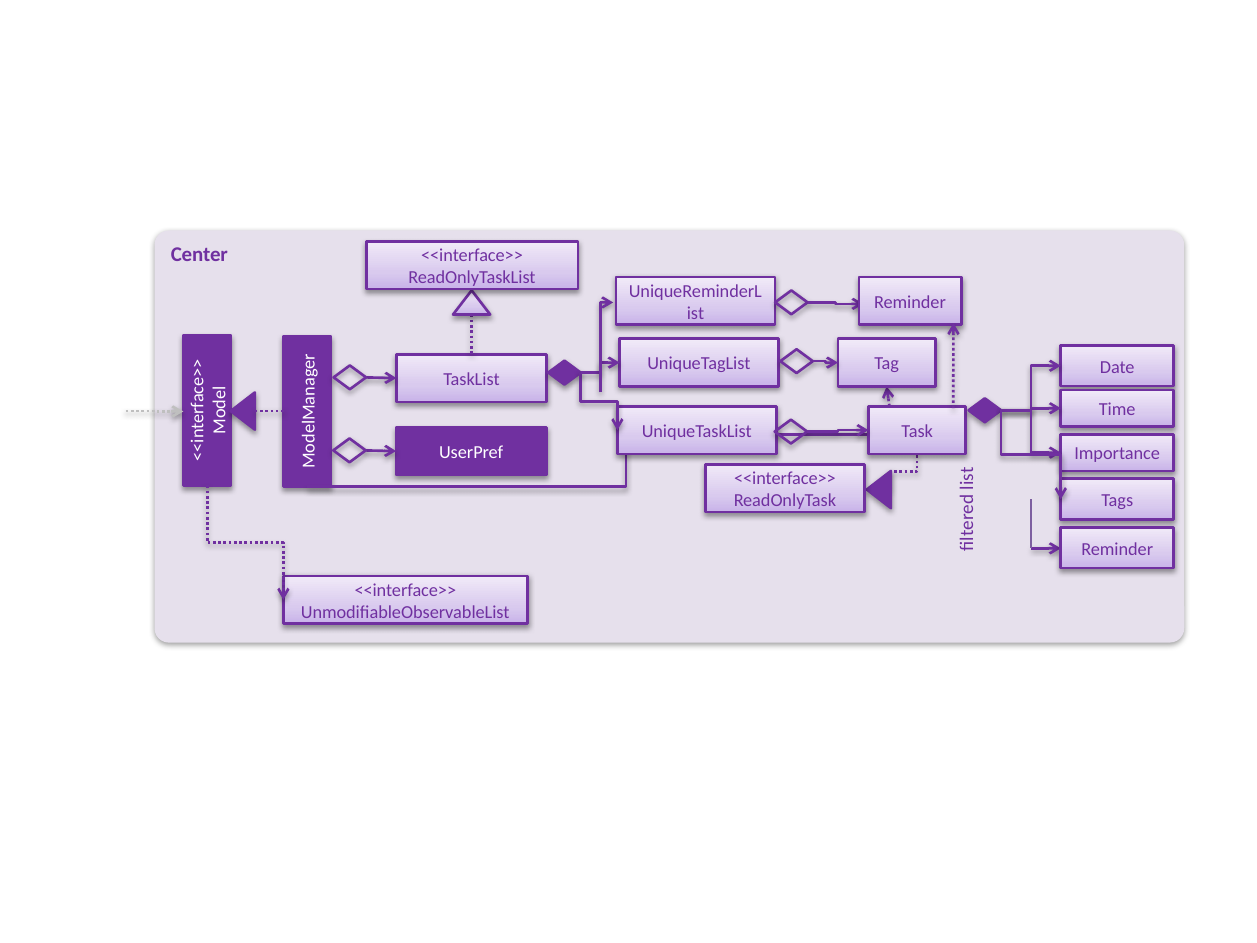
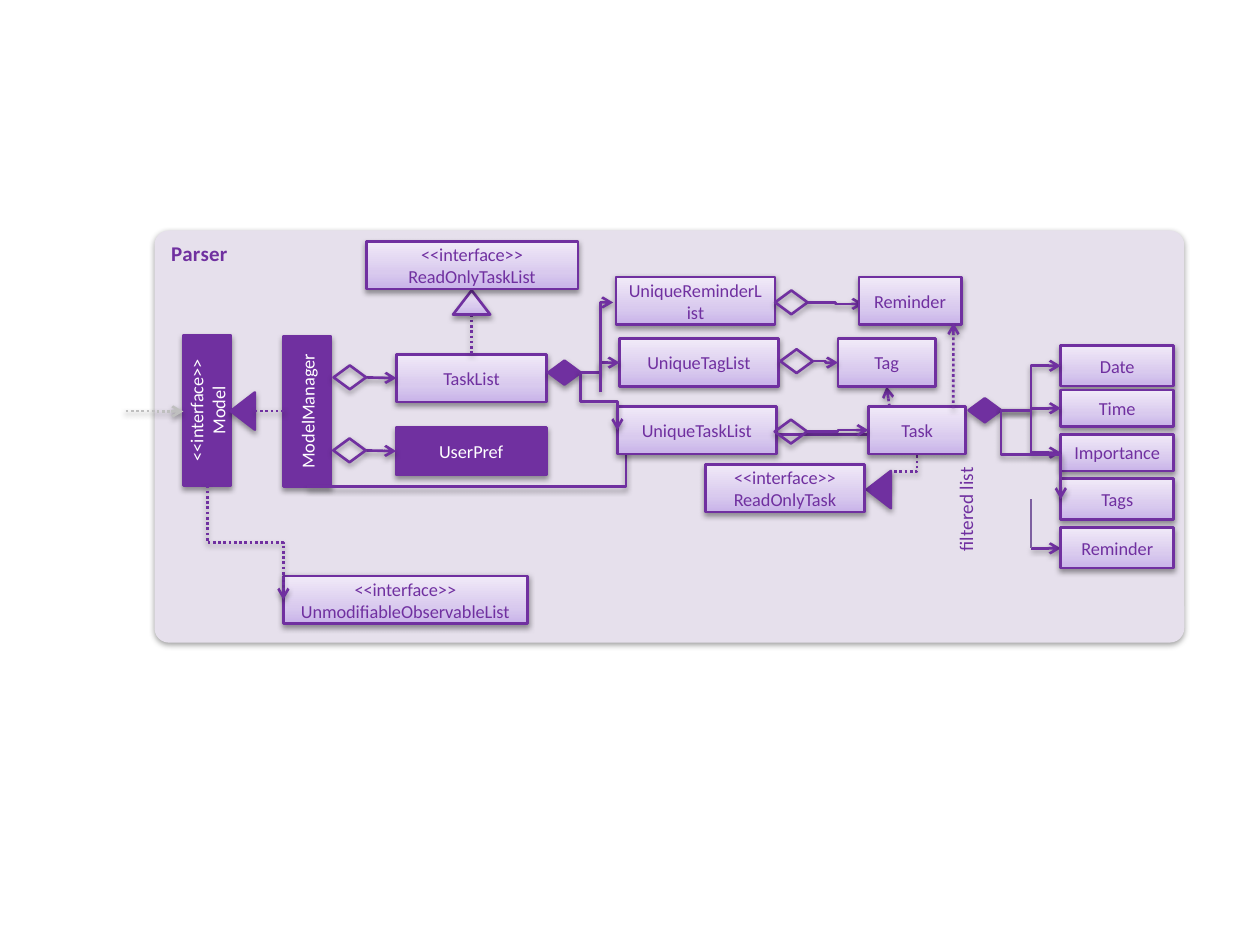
Center: Center -> Parser (199, 255)
